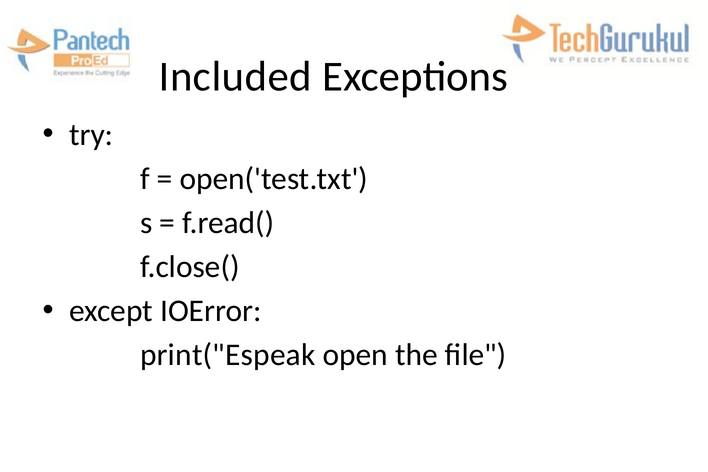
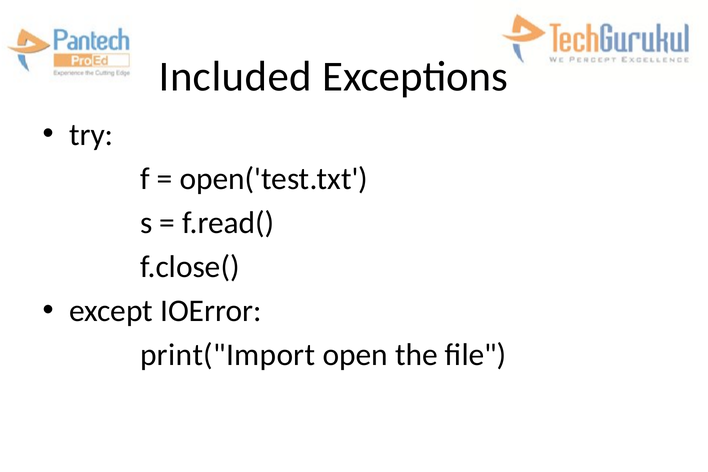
print("Espeak: print("Espeak -> print("Import (228, 355)
